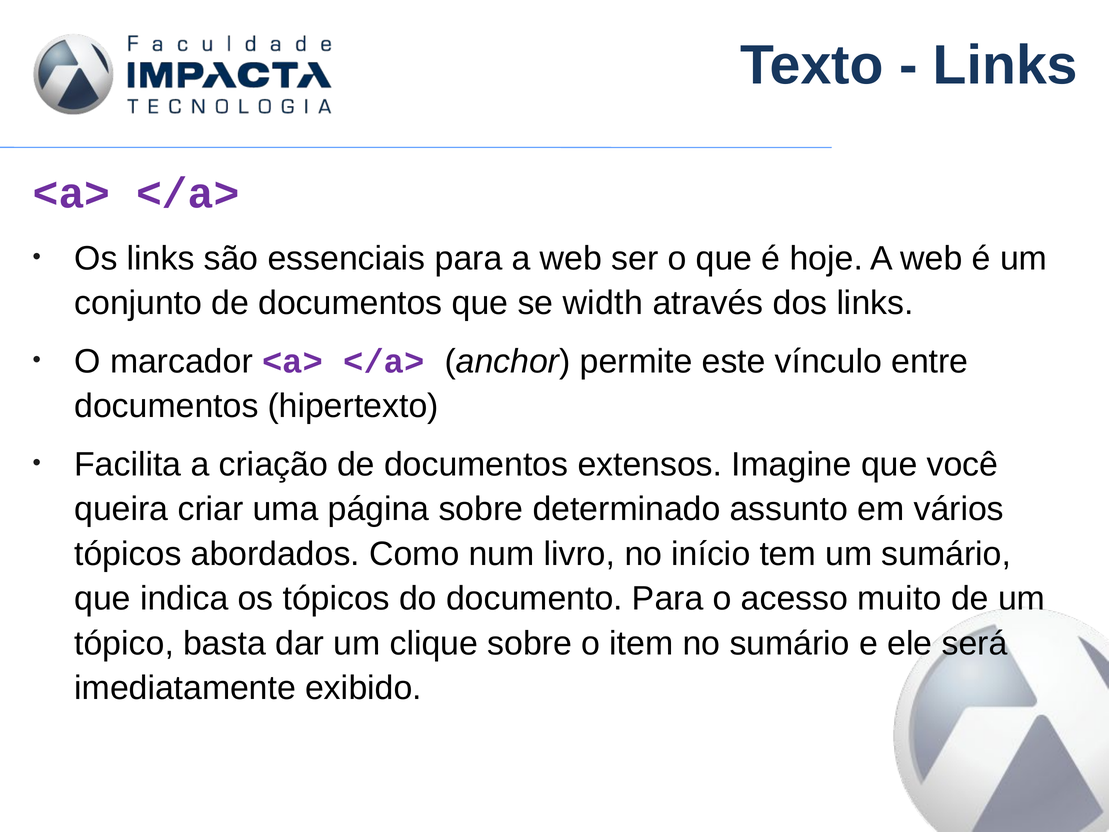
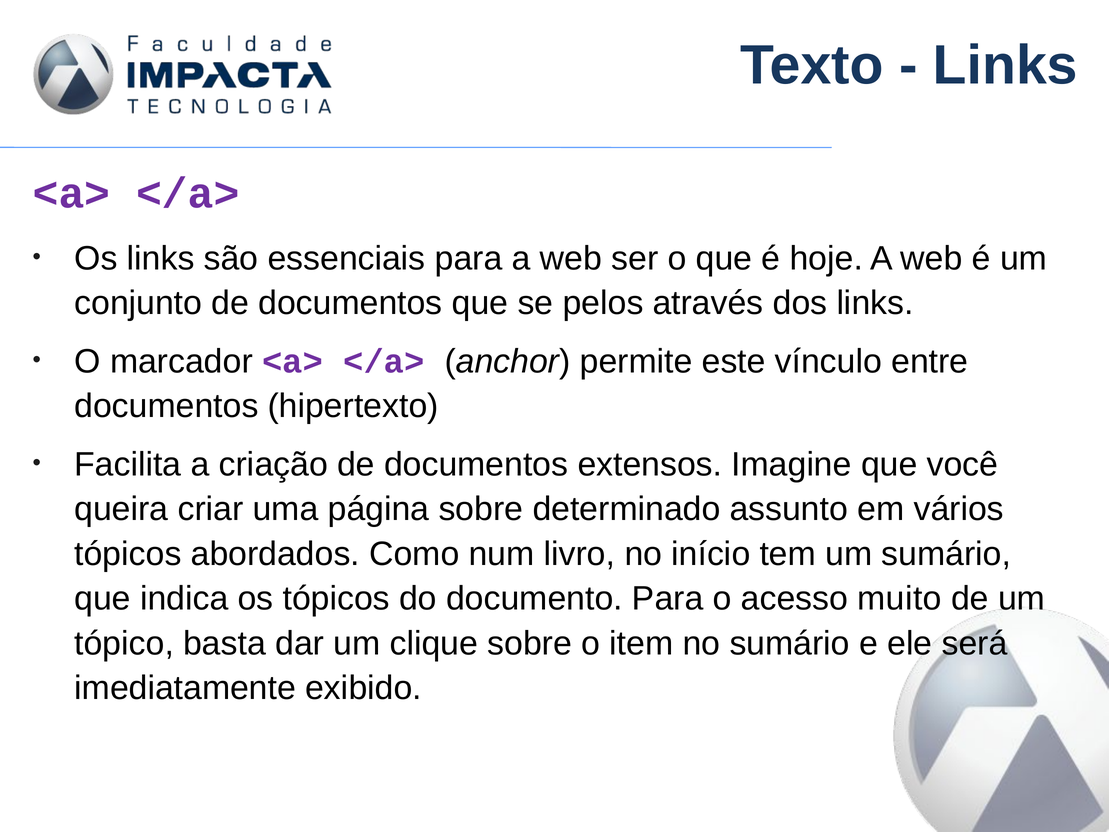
width: width -> pelos (603, 303)
